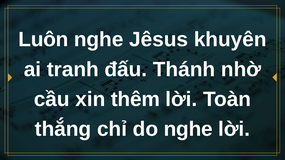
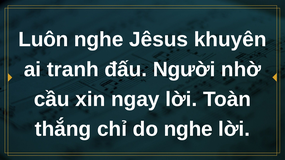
Thánh: Thánh -> Người (184, 70)
thêm: thêm -> ngay (135, 99)
